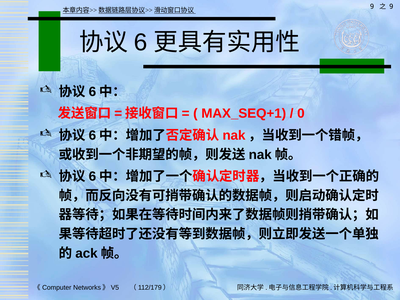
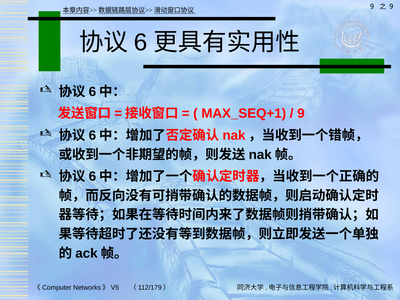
0: 0 -> 9 (301, 114)
